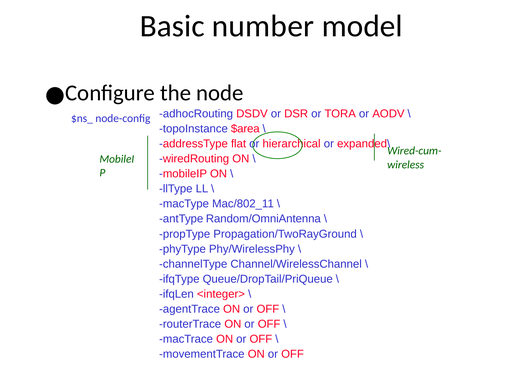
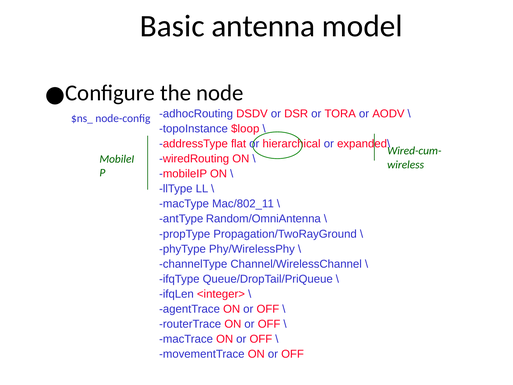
number: number -> antenna (263, 26)
$area: $area -> $loop (245, 129)
